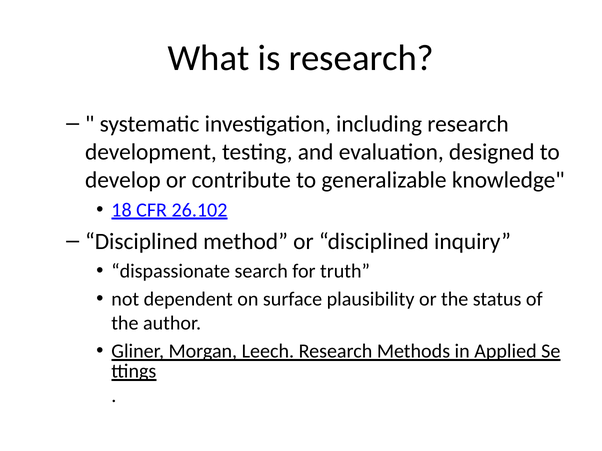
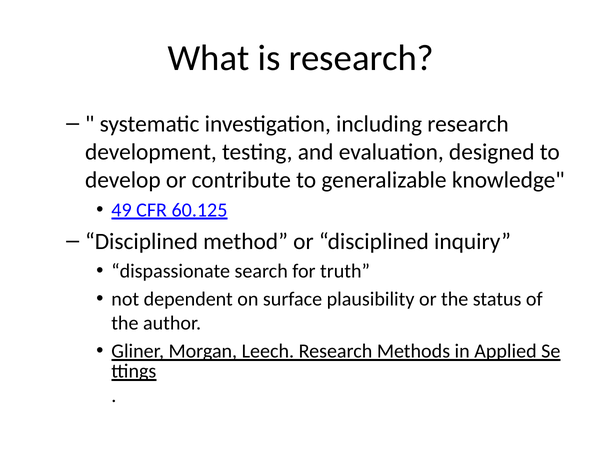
18: 18 -> 49 (122, 210)
26.102: 26.102 -> 60.125 (199, 210)
